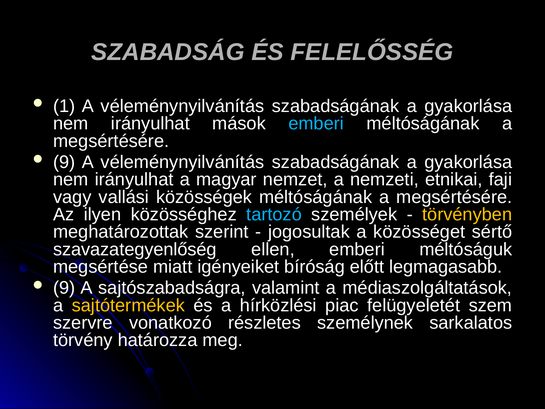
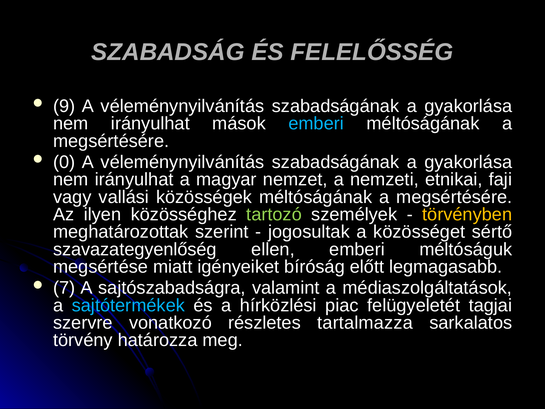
1: 1 -> 9 (64, 106)
9: 9 -> 0 (64, 162)
tartozó colour: light blue -> light green (274, 214)
9: 9 -> 7 (64, 288)
sajtótermékek colour: yellow -> light blue (128, 305)
szem: szem -> tagjai (490, 305)
személynek: személynek -> tartalmazza (365, 323)
